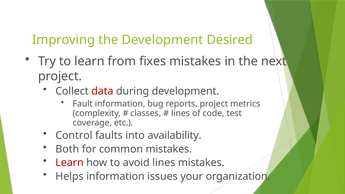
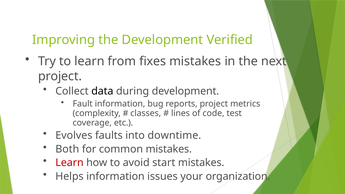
Desired: Desired -> Verified (230, 40)
data colour: red -> black (102, 91)
Control: Control -> Evolves (74, 135)
availability: availability -> downtime (174, 135)
avoid lines: lines -> start (164, 163)
